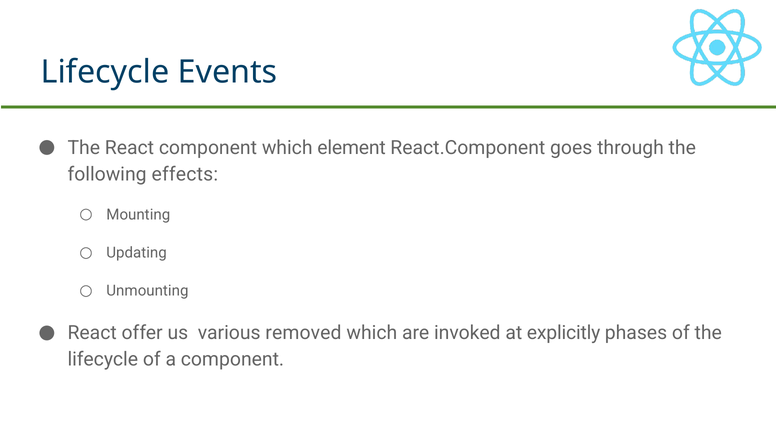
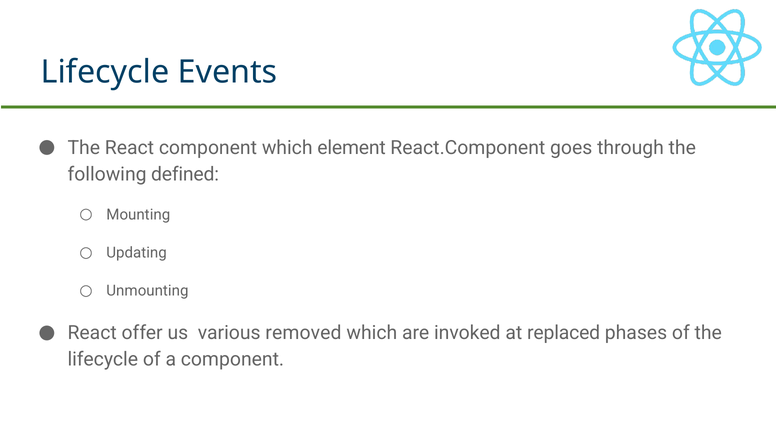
effects: effects -> defined (185, 174)
explicitly: explicitly -> replaced (564, 332)
